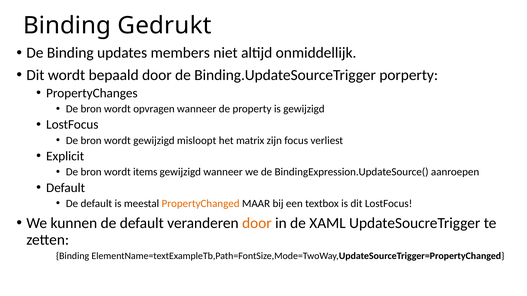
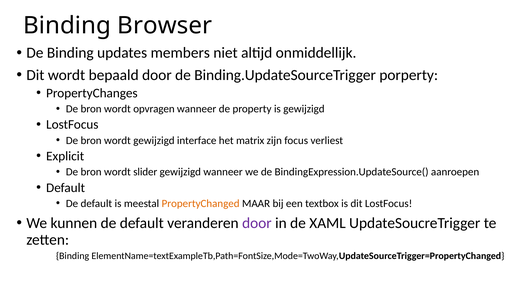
Gedrukt: Gedrukt -> Browser (165, 26)
misloopt: misloopt -> interface (197, 141)
items: items -> slider (145, 172)
door colour: orange -> purple (257, 223)
